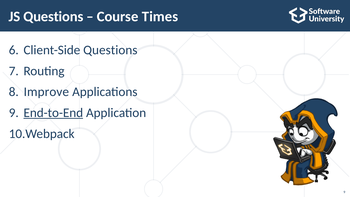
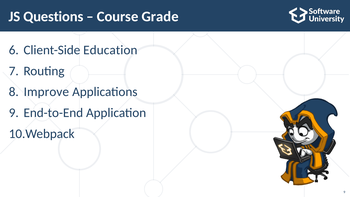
Times: Times -> Grade (160, 17)
Client-Side Questions: Questions -> Education (110, 50)
End-to-End underline: present -> none (53, 113)
